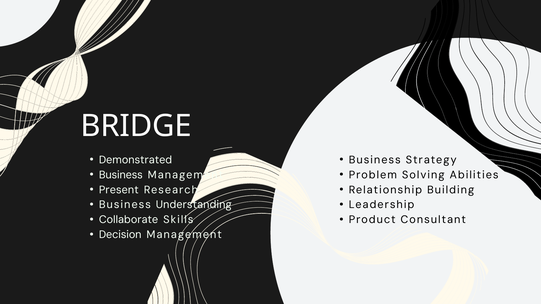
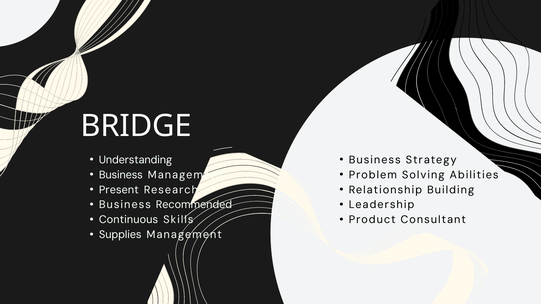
Demonstrated: Demonstrated -> Understanding (136, 160)
Understanding: Understanding -> Recommended (194, 205)
Collaborate: Collaborate -> Continuous (129, 220)
Decision: Decision -> Supplies (120, 235)
